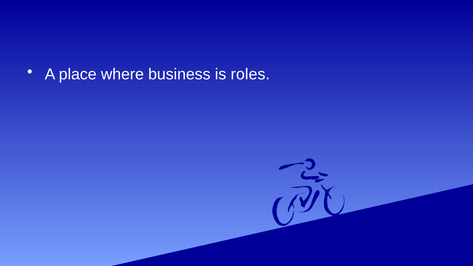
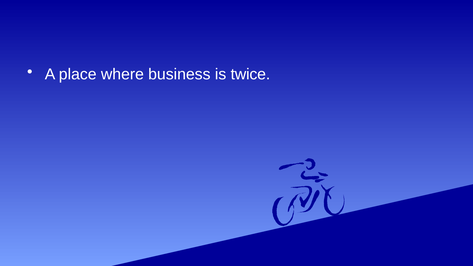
roles: roles -> twice (250, 74)
